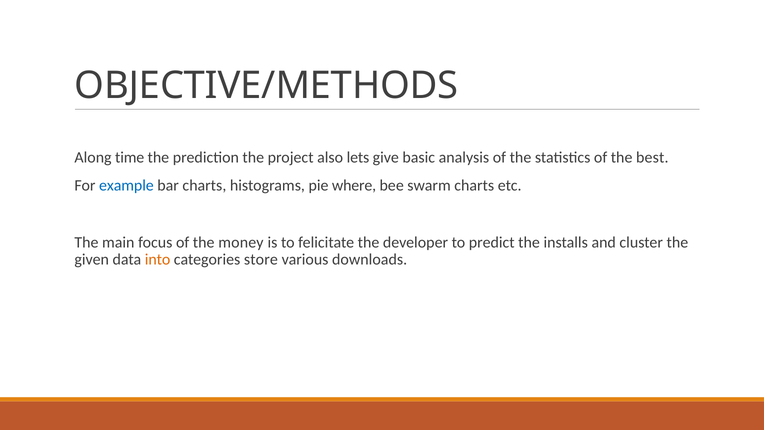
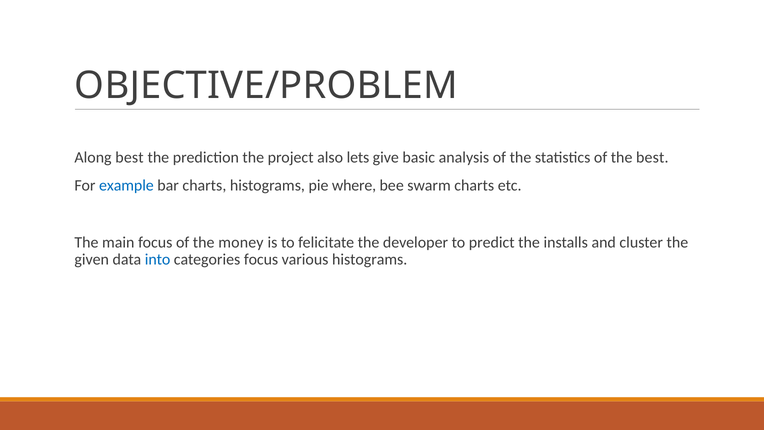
OBJECTIVE/METHODS: OBJECTIVE/METHODS -> OBJECTIVE/PROBLEM (266, 86)
Along time: time -> best (130, 157)
into colour: orange -> blue (158, 259)
categories store: store -> focus (261, 259)
various downloads: downloads -> histograms (370, 259)
